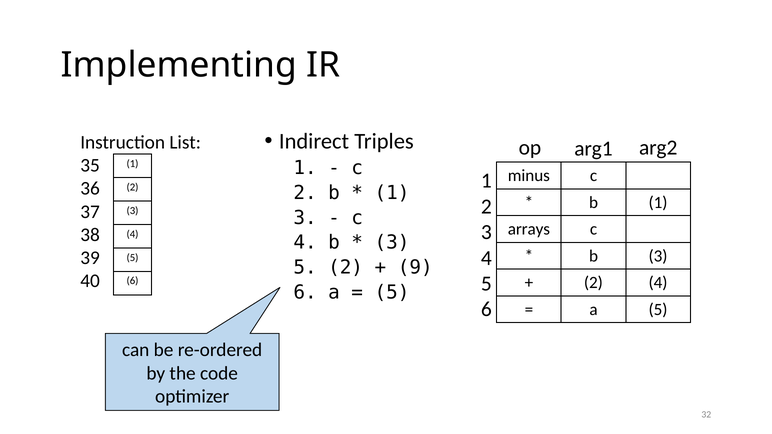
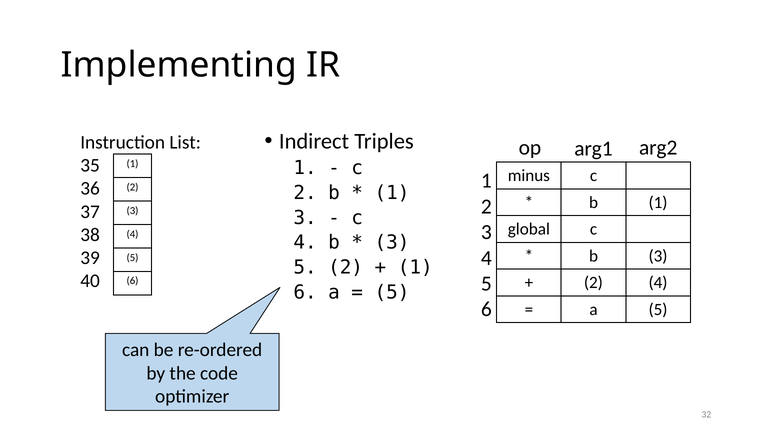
arrays: arrays -> global (529, 229)
9: 9 -> 1 (415, 268)
